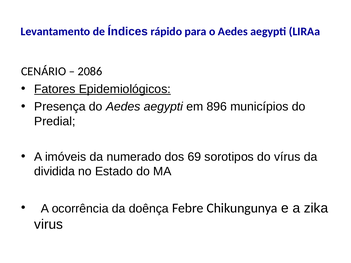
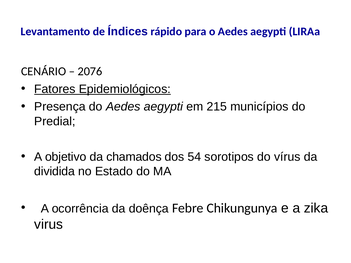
2086: 2086 -> 2076 (90, 71)
896: 896 -> 215 (217, 107)
imóveis: imóveis -> objetivo (66, 157)
numerado: numerado -> chamados (134, 157)
69: 69 -> 54 (194, 157)
